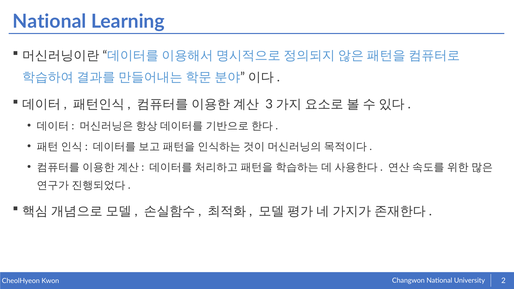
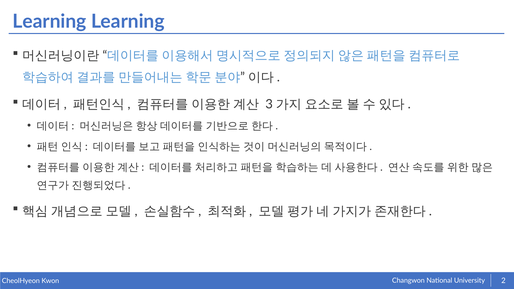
National: National -> Learning (50, 22)
